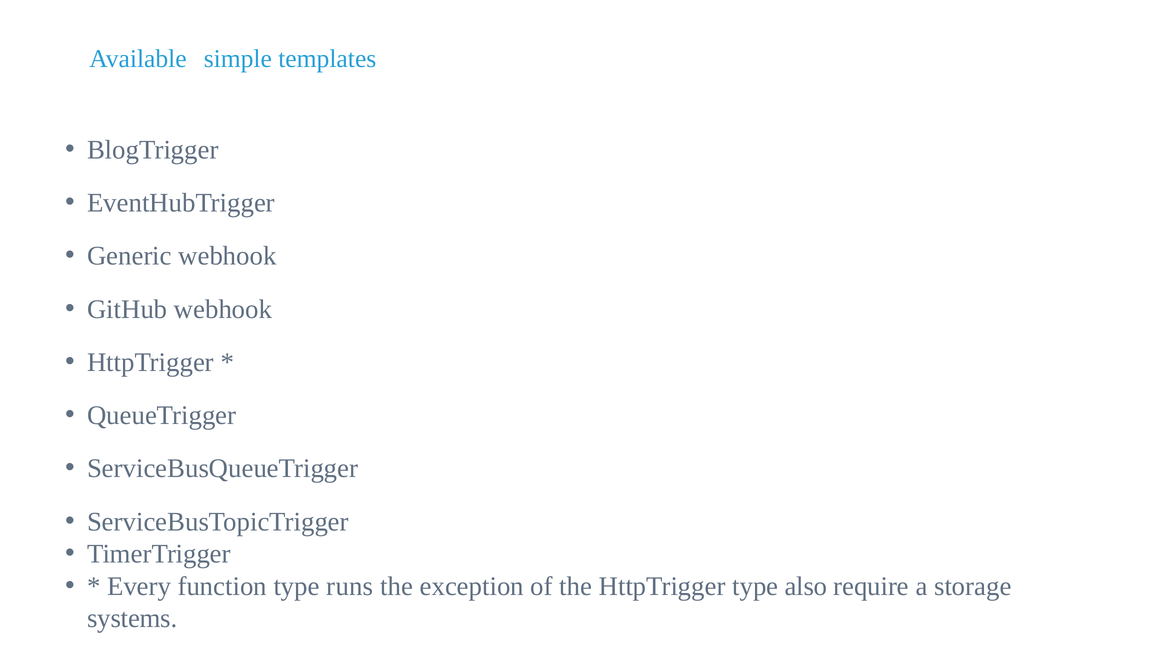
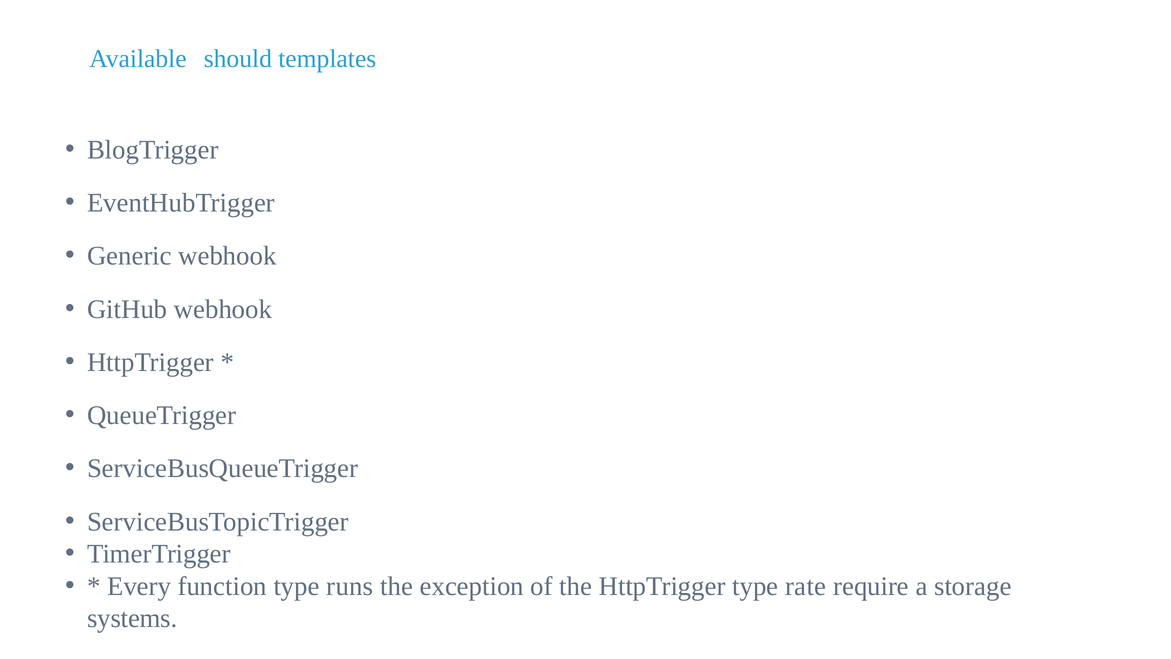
simple: simple -> should (238, 59)
also: also -> rate (806, 586)
